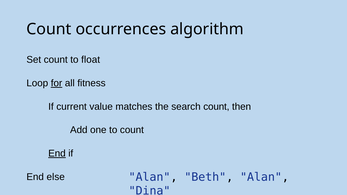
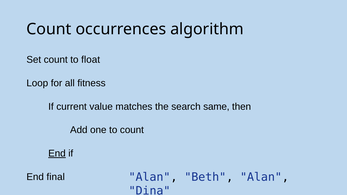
for underline: present -> none (57, 83)
search count: count -> same (216, 107)
else: else -> final (56, 177)
